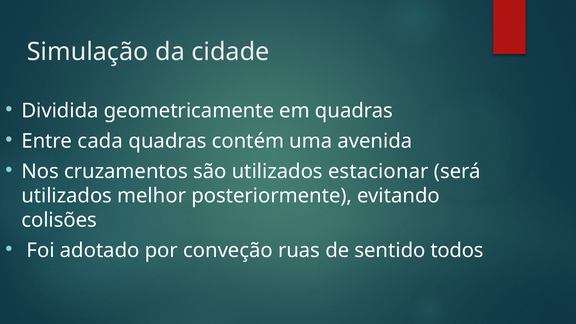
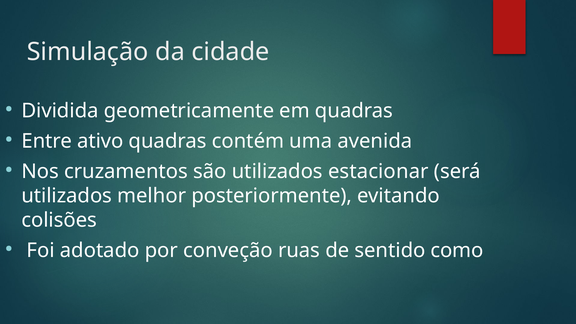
cada: cada -> ativo (100, 141)
todos: todos -> como (457, 250)
